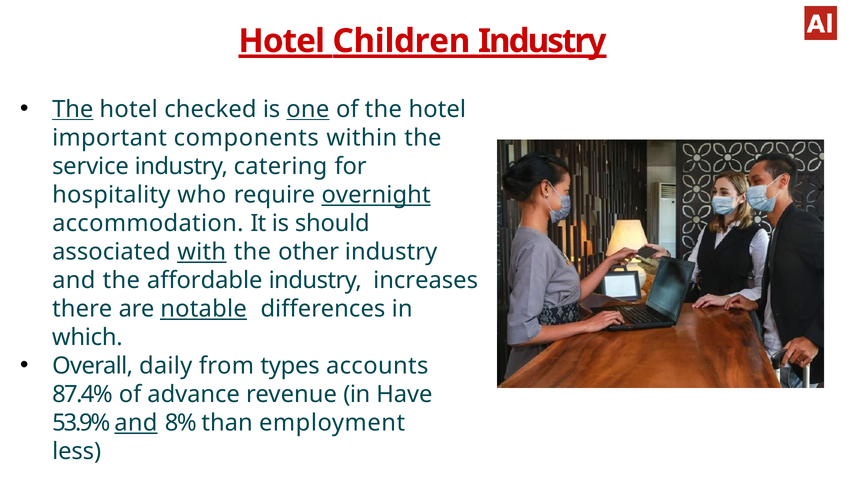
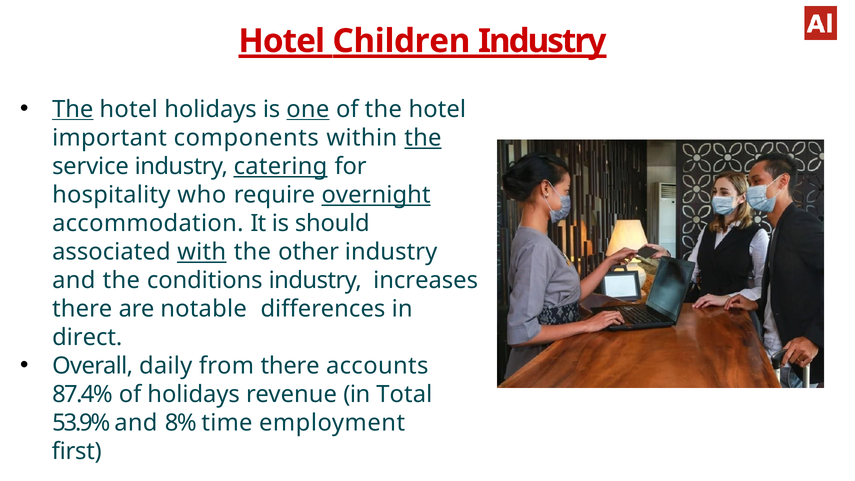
hotel checked: checked -> holidays (211, 109)
the underline: none -> present (423, 138)
catering underline: none -> present (281, 166)
affordable: affordable -> conditions (205, 280)
notable underline: present -> none (204, 309)
which: which -> direct (87, 337)
from types: types -> there (290, 366)
of advance: advance -> holidays (194, 394)
Have: Have -> Total (404, 394)
and underline: present -> none (136, 423)
than: than -> time (227, 423)
less: less -> first (77, 452)
